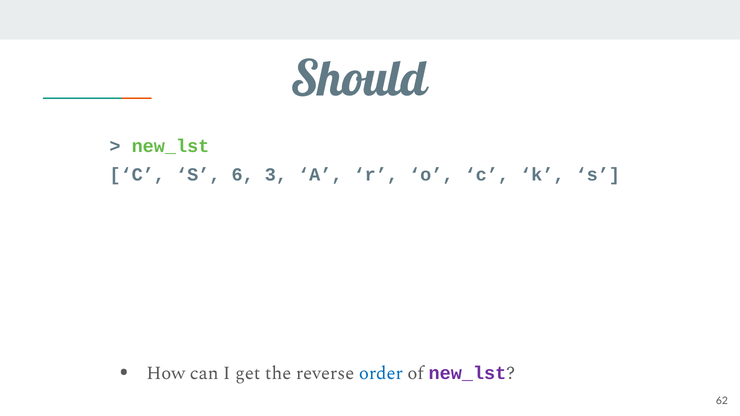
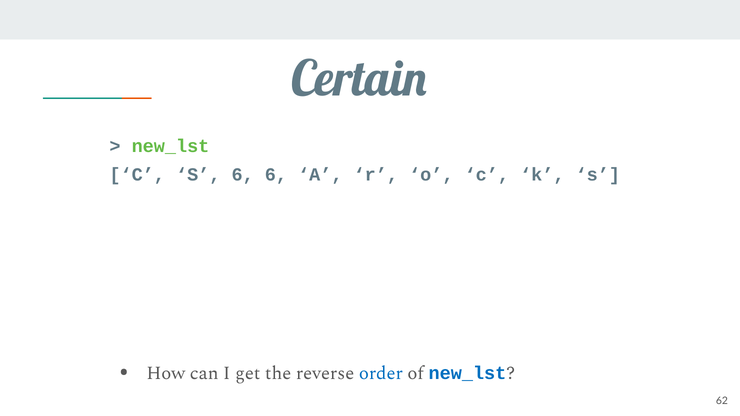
Should: Should -> Certain (359, 80)
6 3: 3 -> 6 (276, 175)
new_lst colour: purple -> blue (467, 373)
